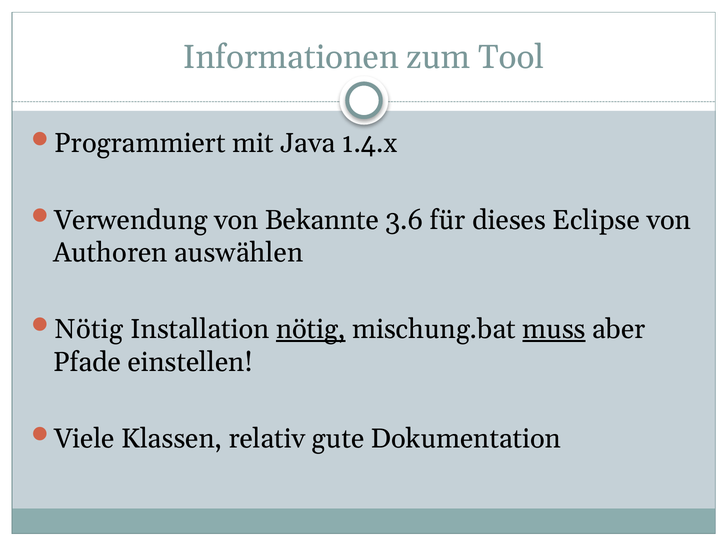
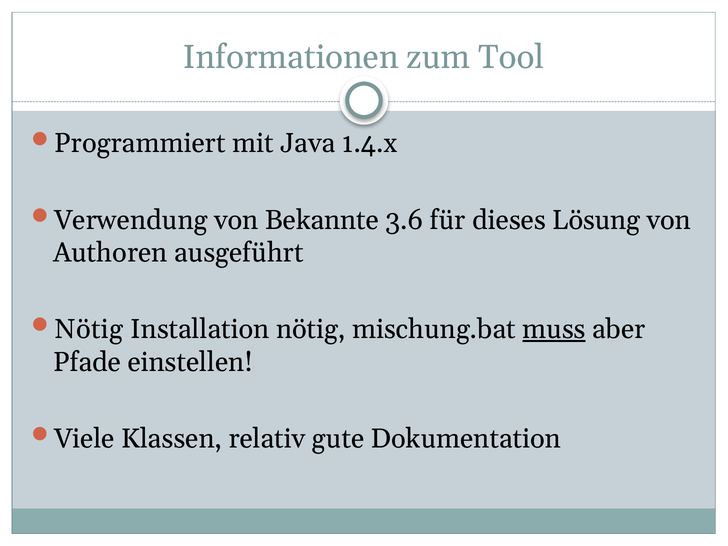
Eclipse: Eclipse -> Lösung (596, 220)
auswählen: auswählen -> ausgeführt (239, 253)
nötig underline: present -> none (311, 329)
